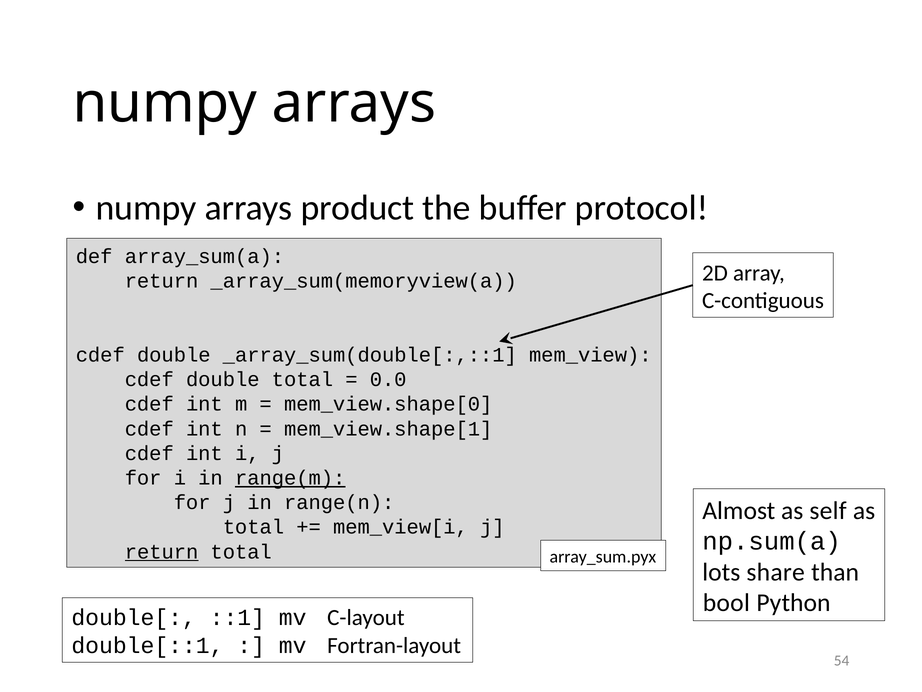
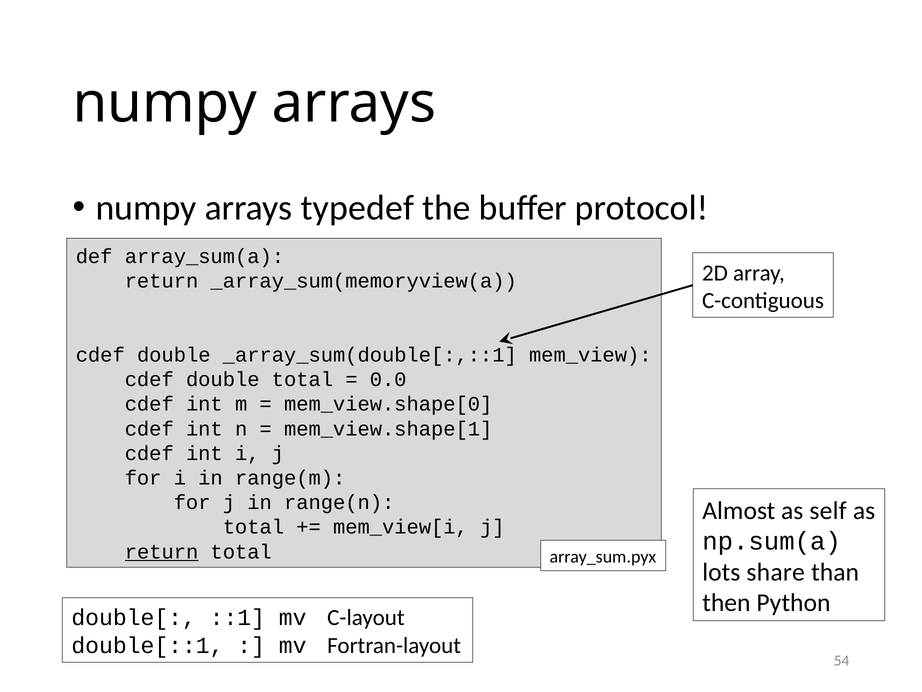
product: product -> typedef (357, 208)
range(m underline: present -> none (290, 478)
bool: bool -> then (726, 602)
